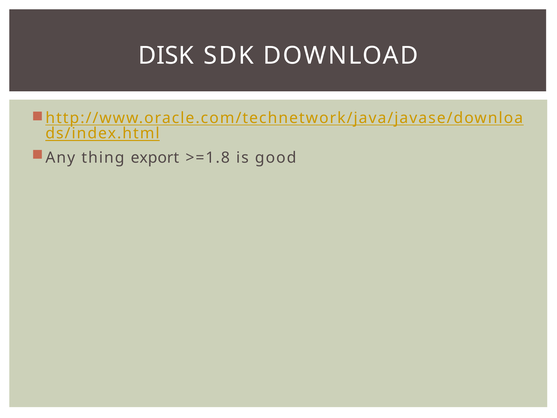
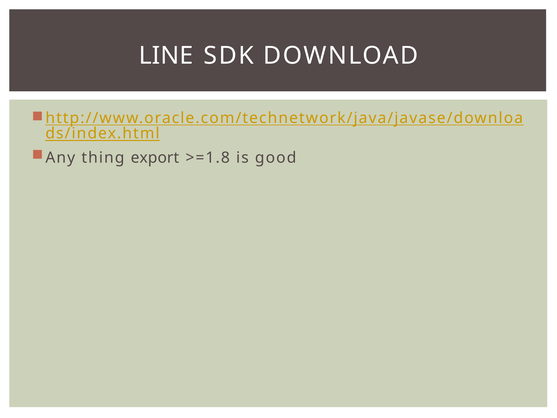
DISK: DISK -> LINE (166, 55)
